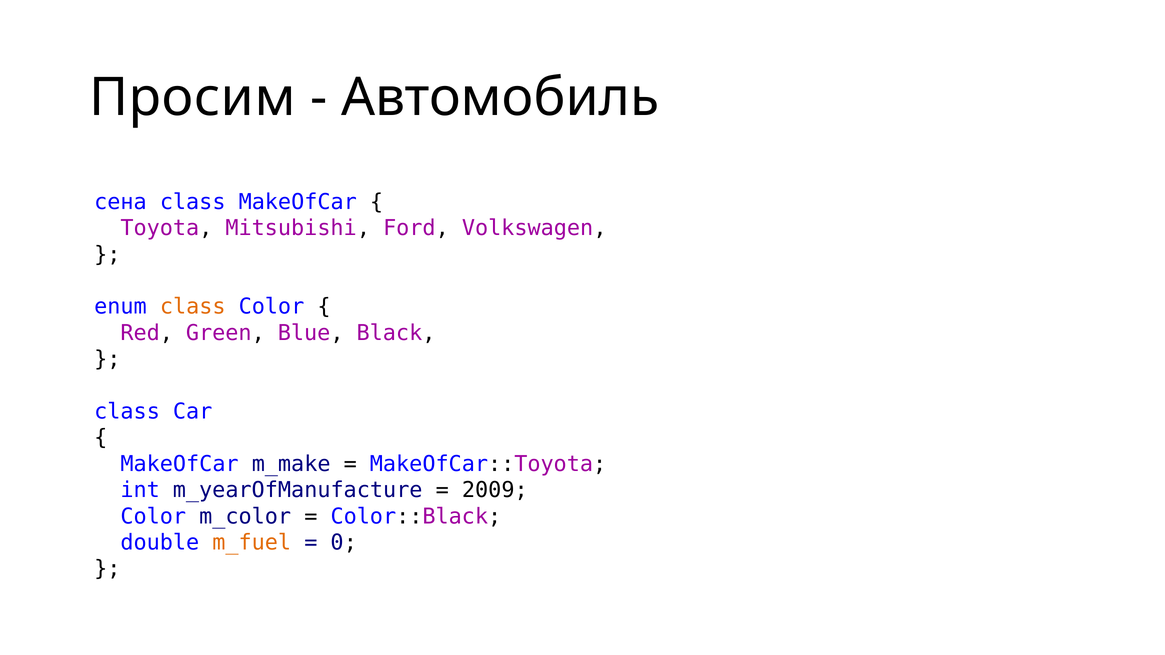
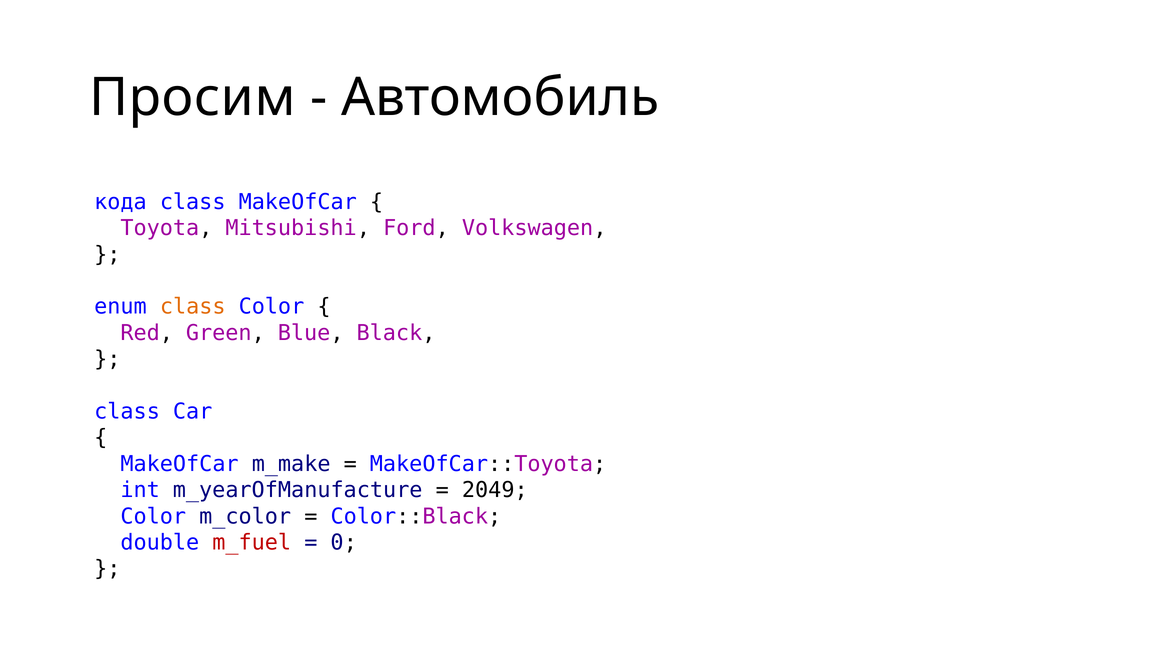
сена: сена -> кода (120, 202)
2009: 2009 -> 2049 (495, 490)
m_fuel colour: orange -> red (252, 543)
